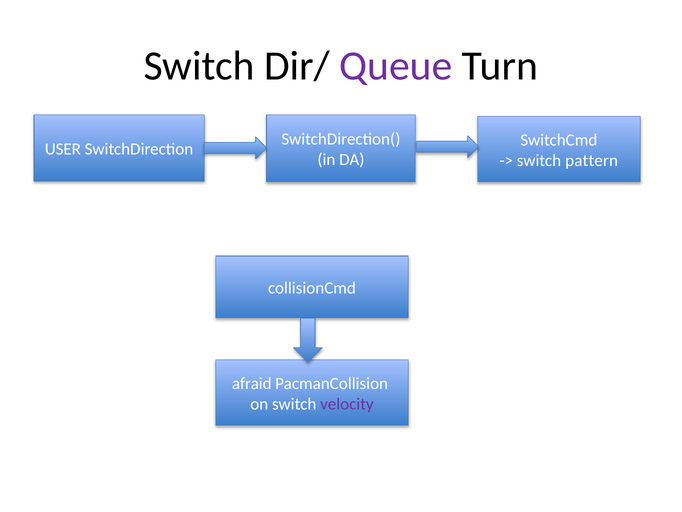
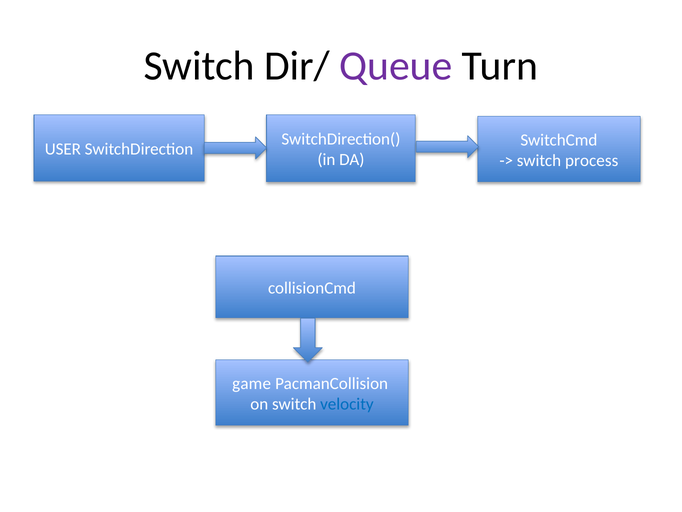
pattern: pattern -> process (592, 160)
afraid: afraid -> game (252, 383)
velocity colour: purple -> blue (347, 404)
